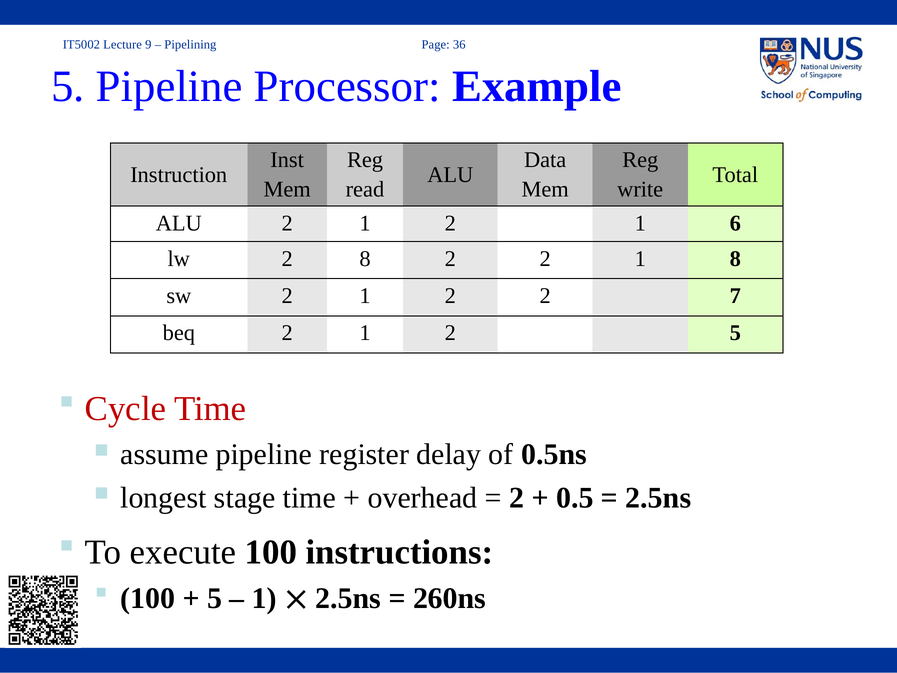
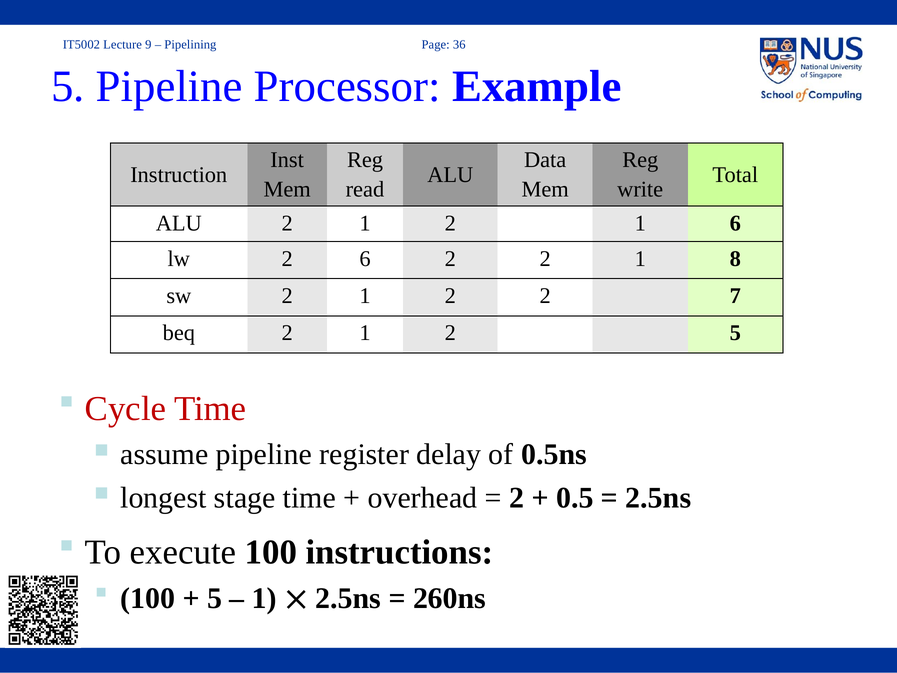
2 8: 8 -> 6 (365, 259)
